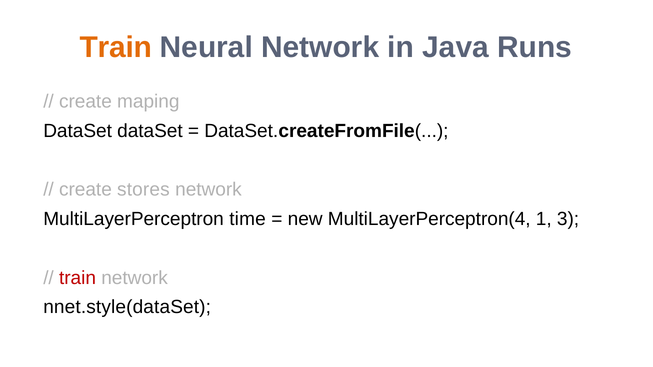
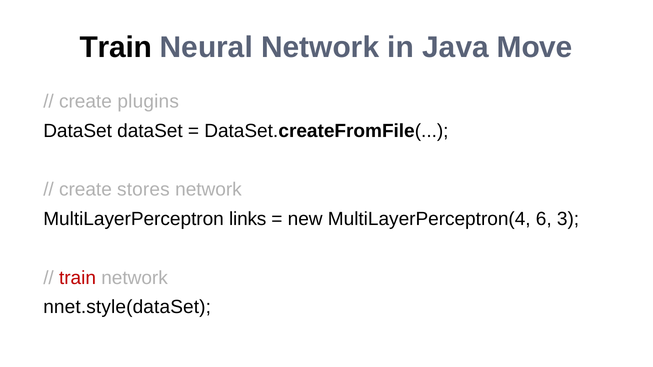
Train colour: orange -> black (116, 47)
Runs: Runs -> Move (535, 47)
maping: maping -> plugins (148, 101)
time: time -> links (248, 219)
1: 1 -> 6 (544, 219)
